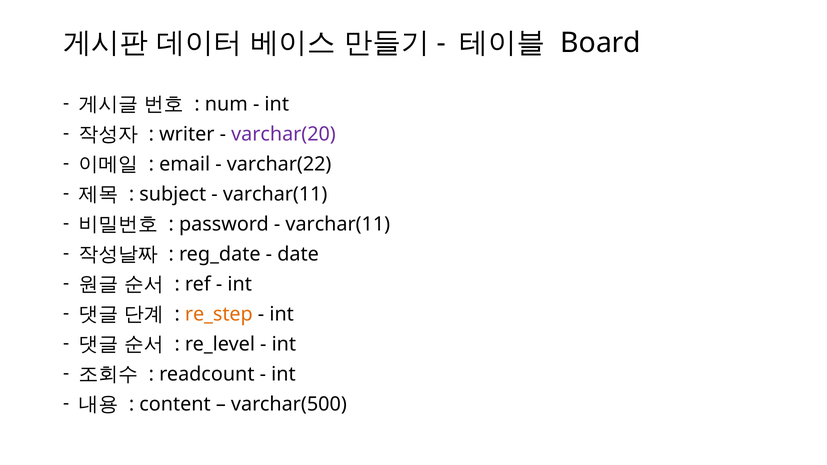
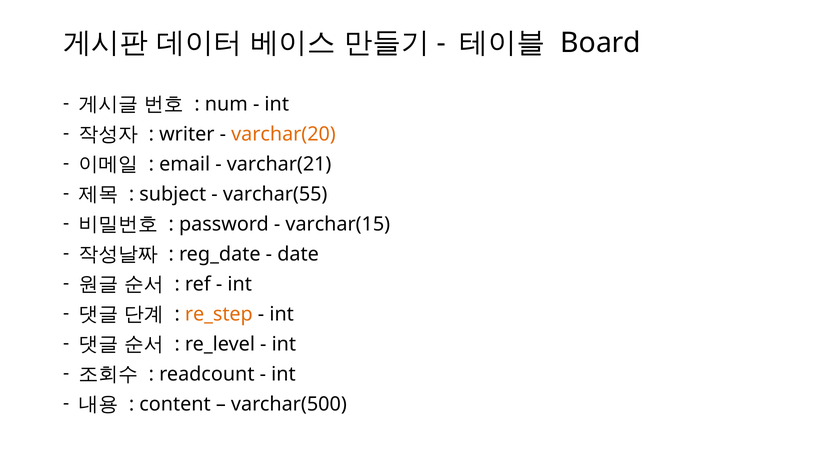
varchar(20 colour: purple -> orange (283, 134)
varchar(22: varchar(22 -> varchar(21 (279, 164)
varchar(11: varchar(11 -> varchar(55 (275, 194)
varchar(11: varchar(11 -> varchar(15 (338, 224)
